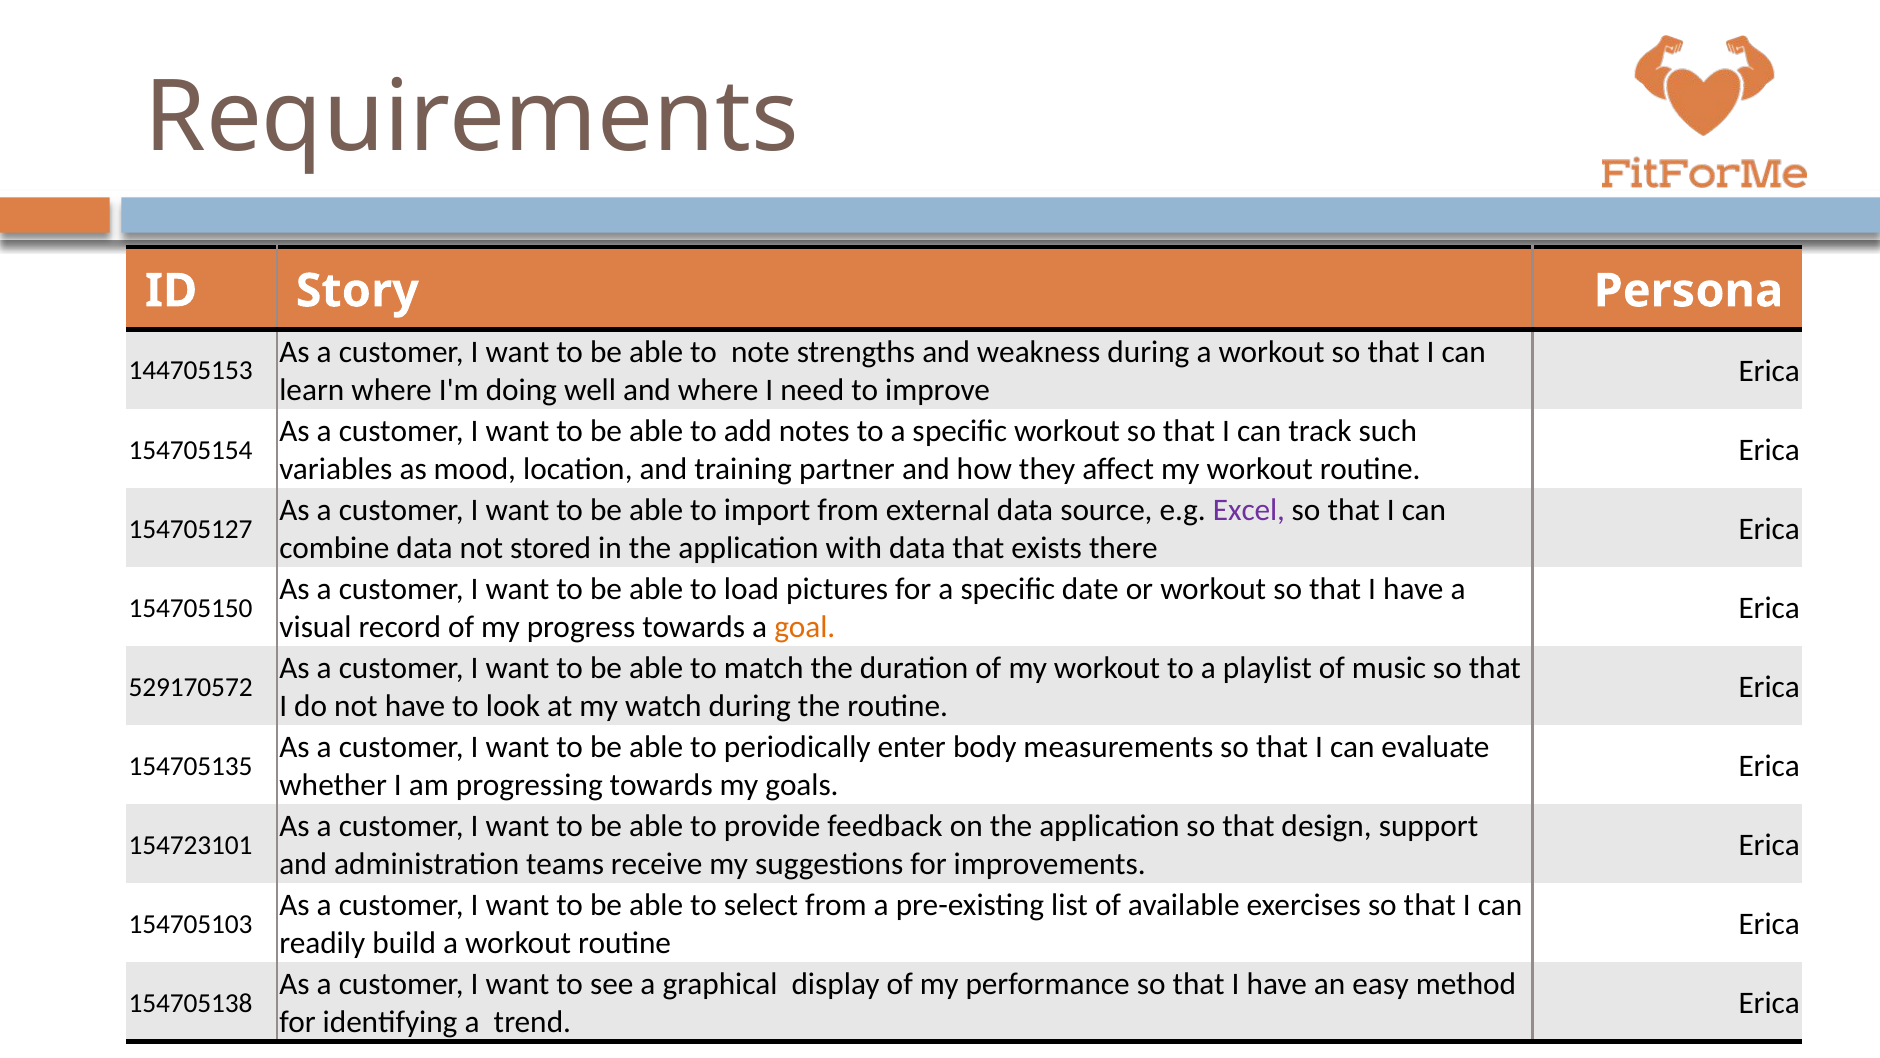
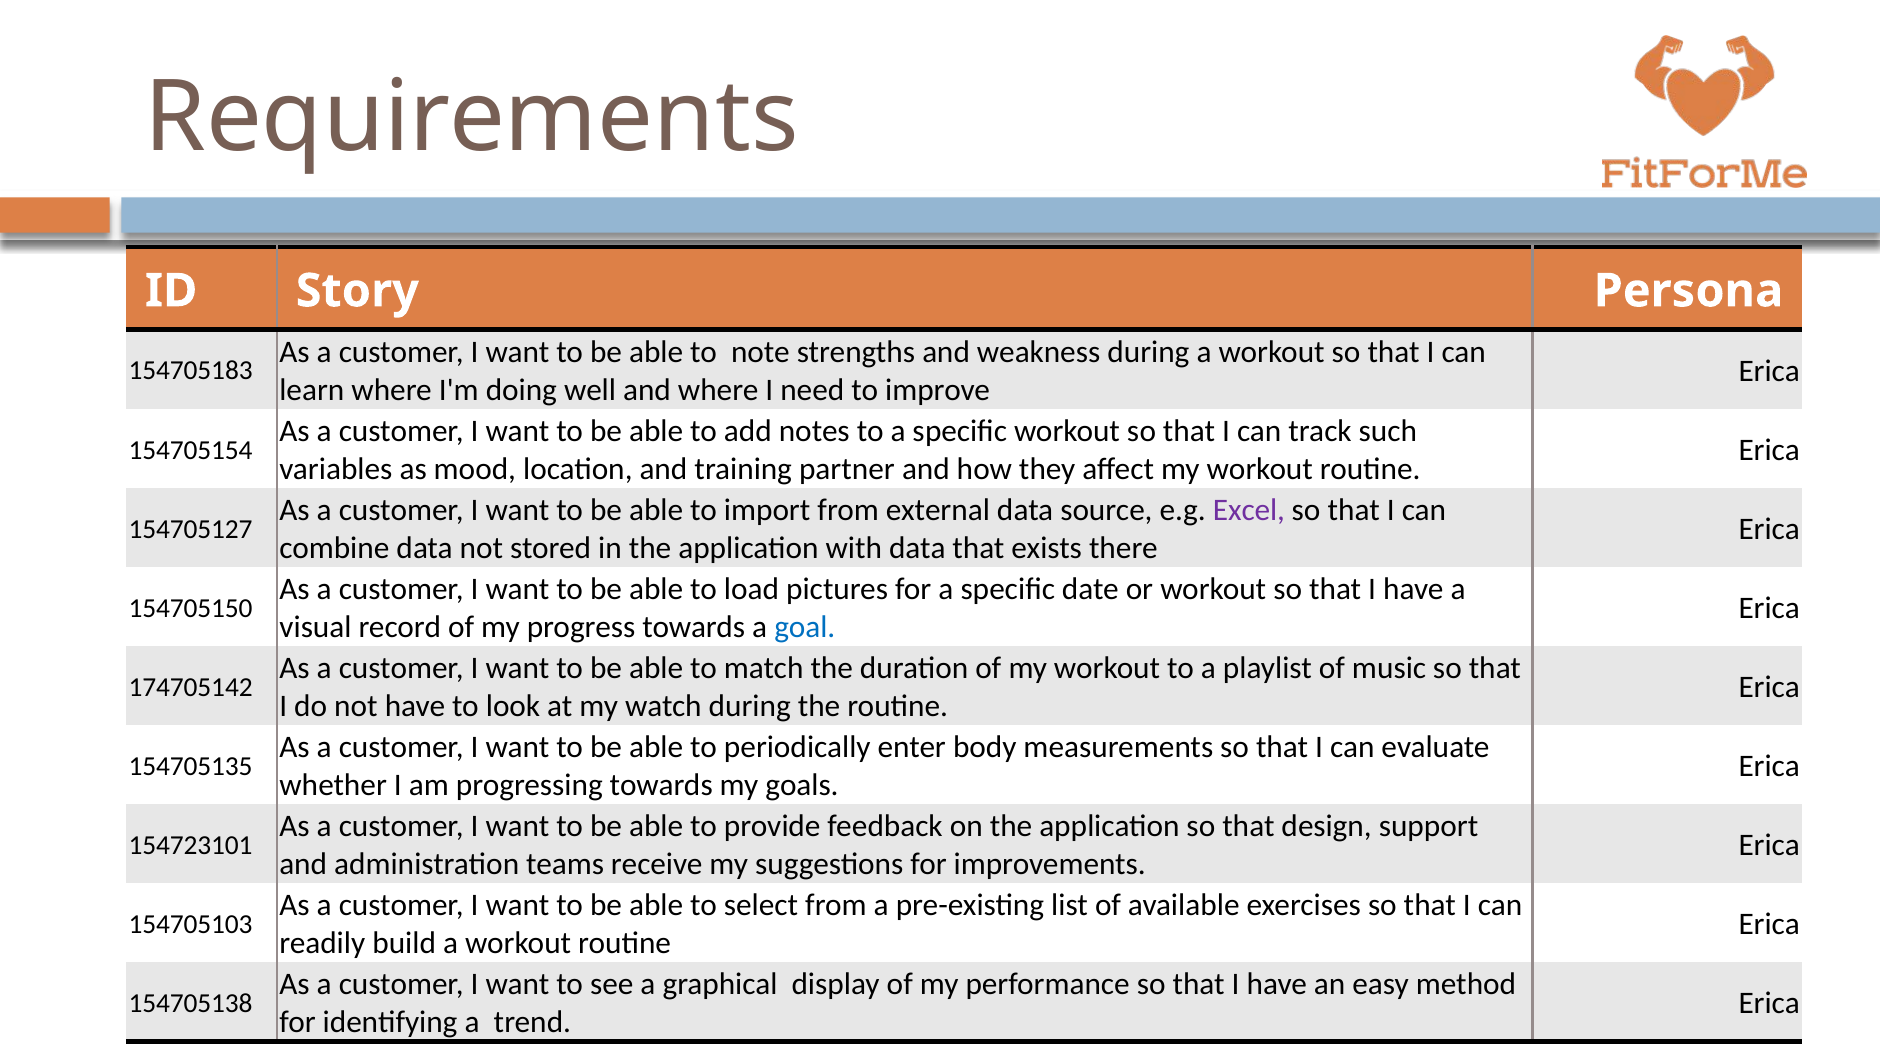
144705153: 144705153 -> 154705183 (191, 371)
goal colour: orange -> blue (805, 627)
529170572: 529170572 -> 174705142 (191, 687)
